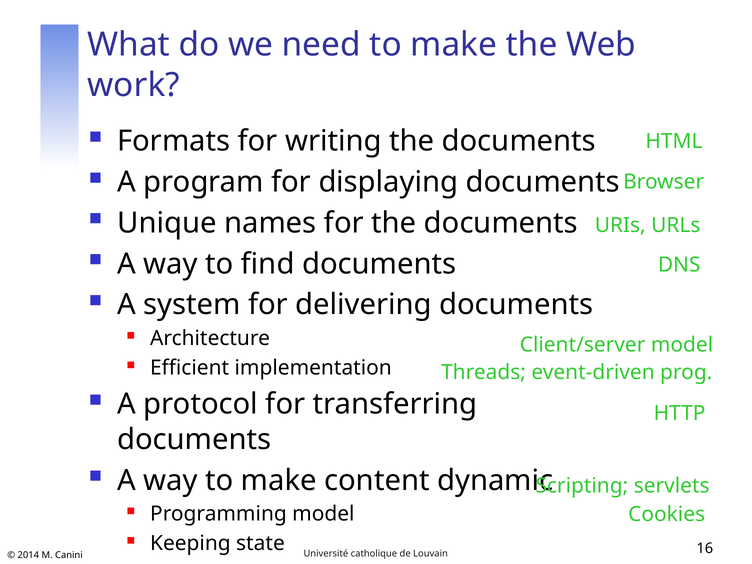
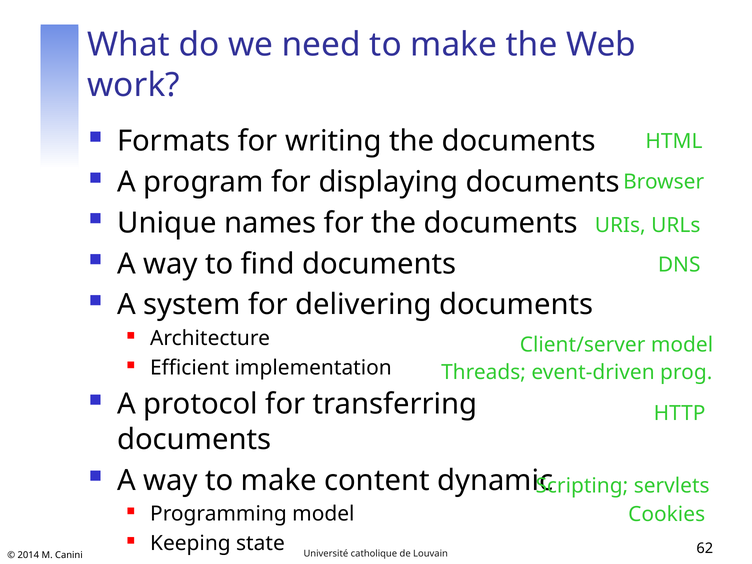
16: 16 -> 62 (705, 548)
